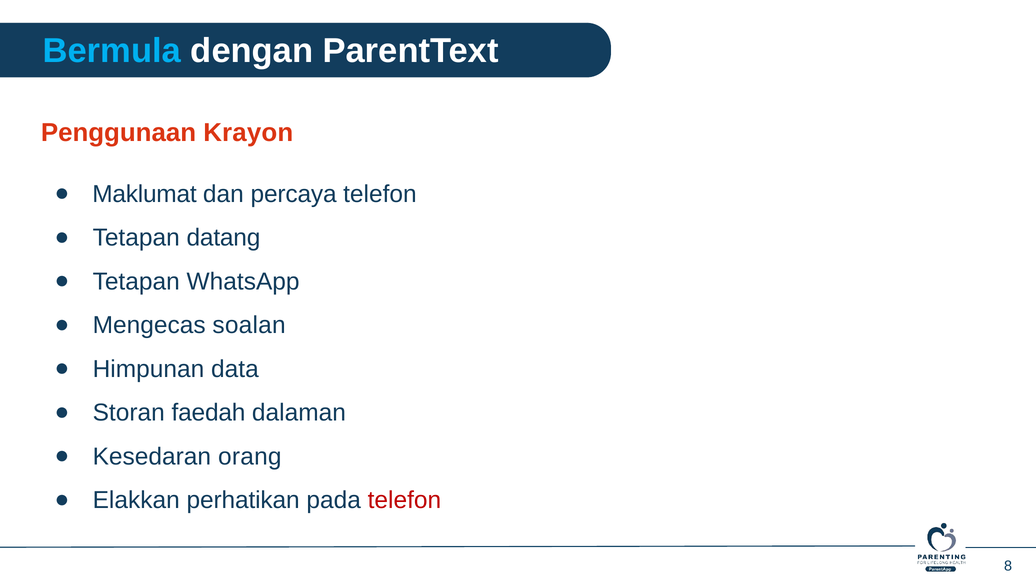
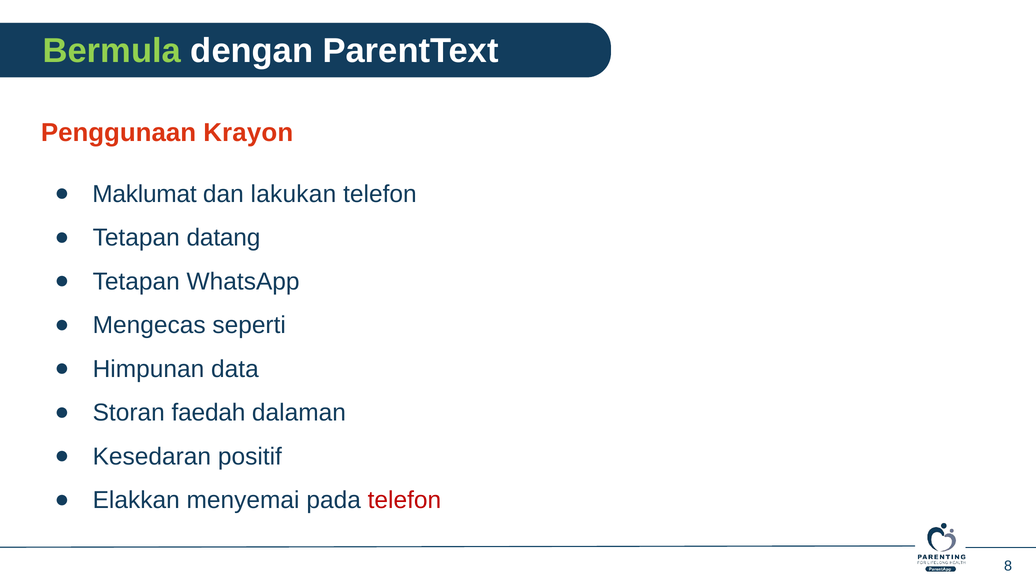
Bermula colour: light blue -> light green (112, 51)
percaya: percaya -> lakukan (293, 194)
soalan: soalan -> seperti (249, 325)
orang: orang -> positif (250, 456)
perhatikan: perhatikan -> menyemai (243, 500)
